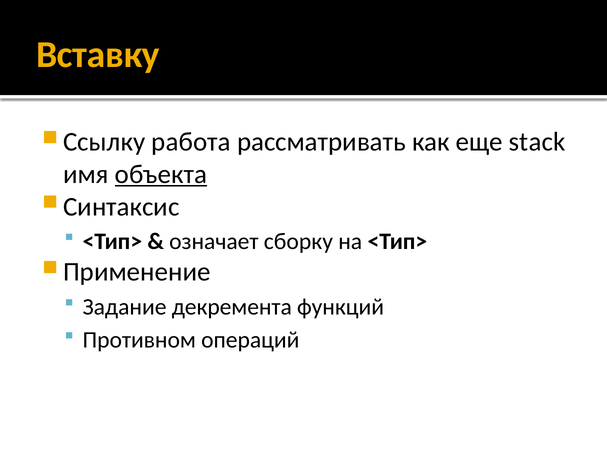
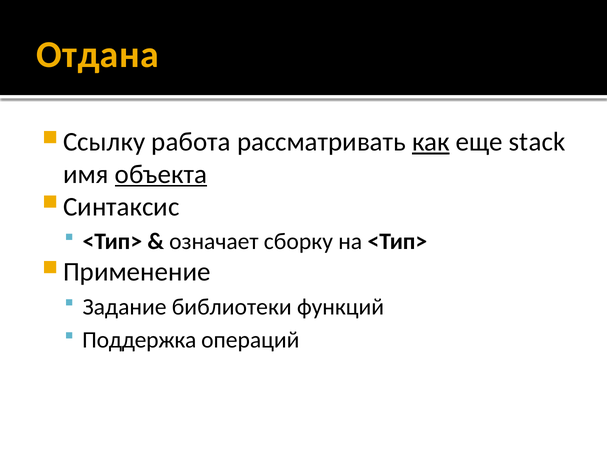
Вставку: Вставку -> Отдана (98, 55)
как underline: none -> present (431, 142)
декремента: декремента -> библиотеки (232, 307)
Противном: Противном -> Поддержка (139, 340)
